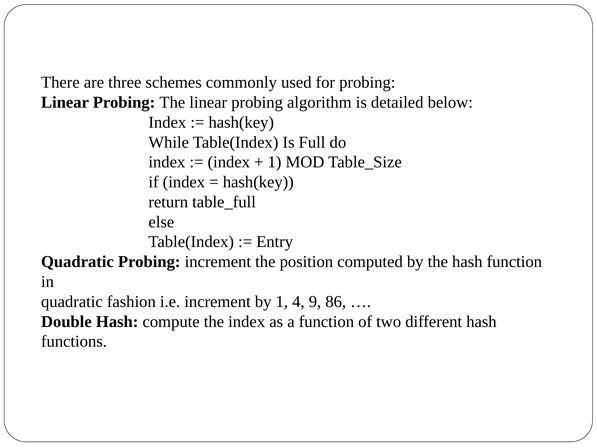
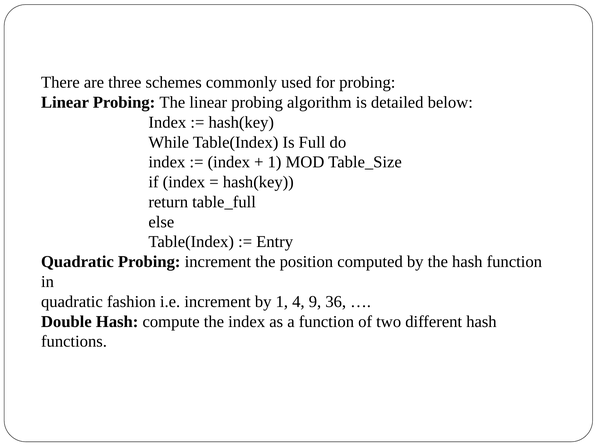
86: 86 -> 36 (336, 301)
